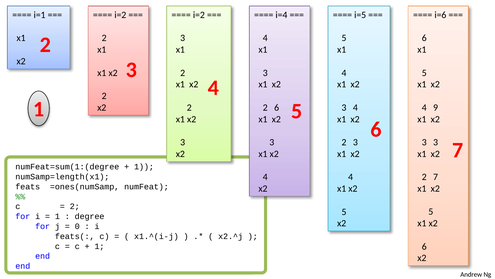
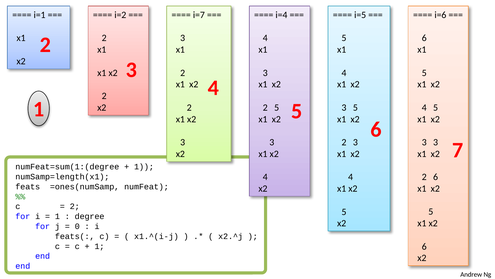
i=2: i=2 -> i=7 (199, 15)
2 6: 6 -> 5 (277, 107)
3 4: 4 -> 5 (355, 107)
4 9: 9 -> 5 (436, 107)
2 7: 7 -> 6 (436, 177)
